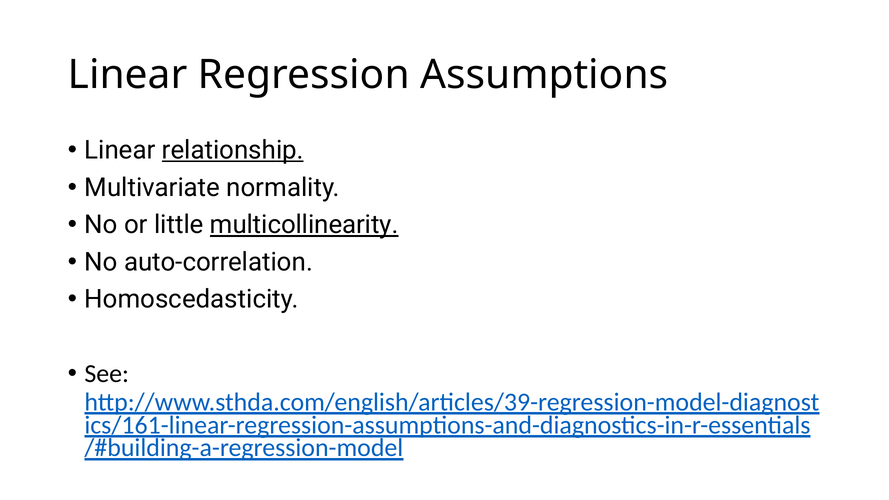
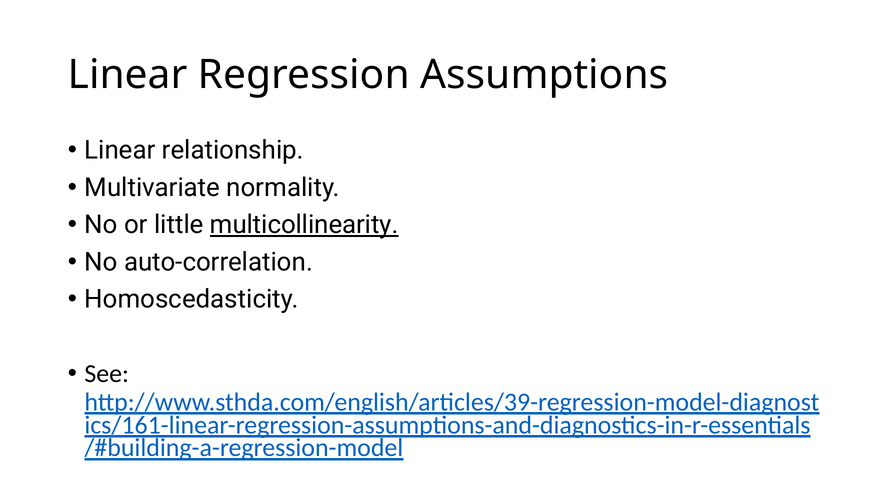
relationship underline: present -> none (233, 150)
